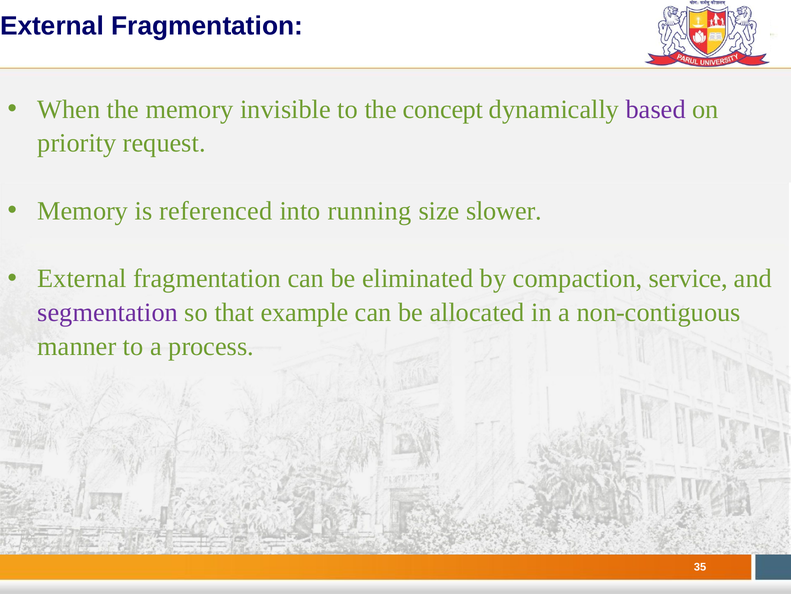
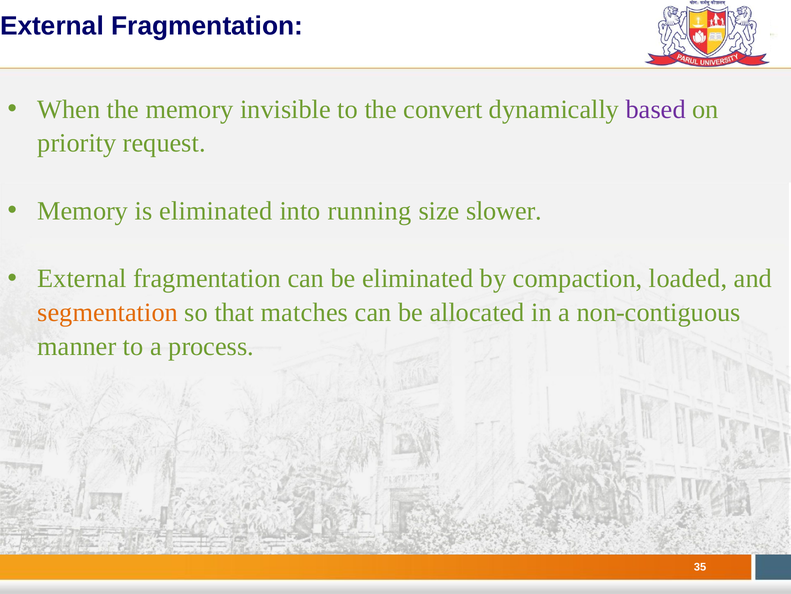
concept: concept -> convert (443, 109)
is referenced: referenced -> eliminated (216, 211)
service: service -> loaded (688, 278)
segmentation colour: purple -> orange (108, 312)
example: example -> matches (304, 312)
